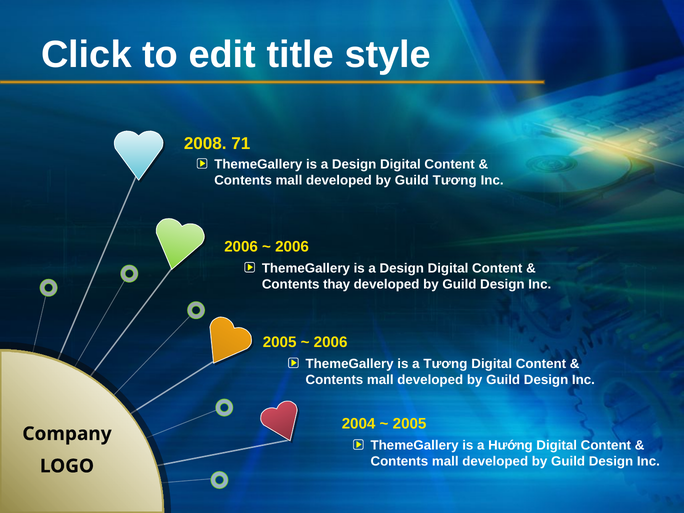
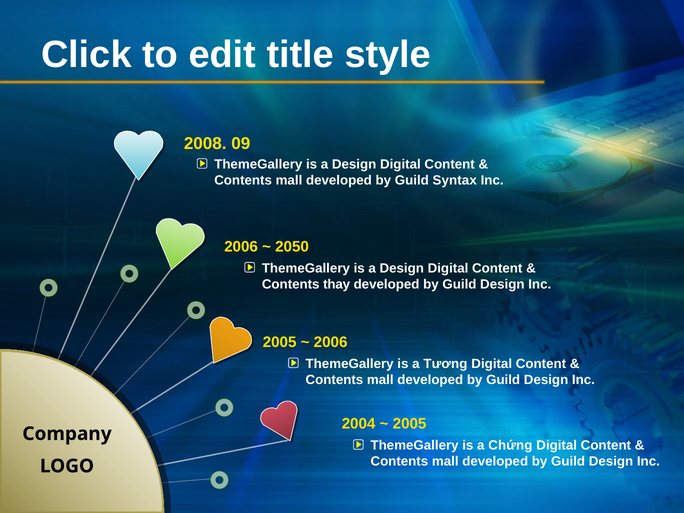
71: 71 -> 09 (241, 143)
Guild Tương: Tương -> Syntax (455, 180)
2006: 2006 -> 2050 (292, 247)
Hướng: Hướng -> Chứng (510, 445)
